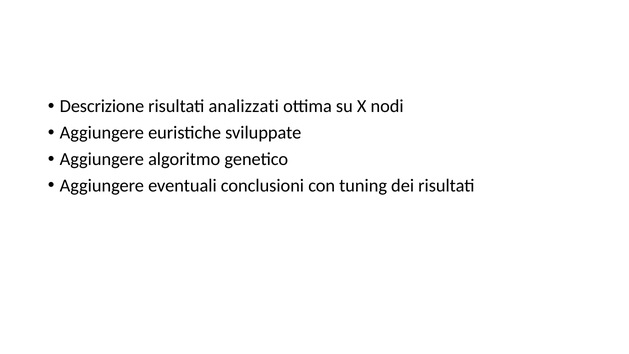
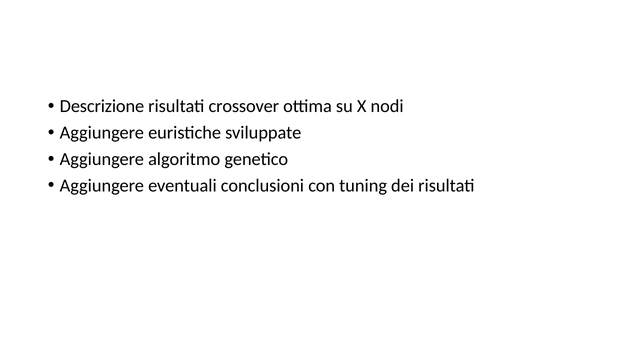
analizzati: analizzati -> crossover (244, 106)
